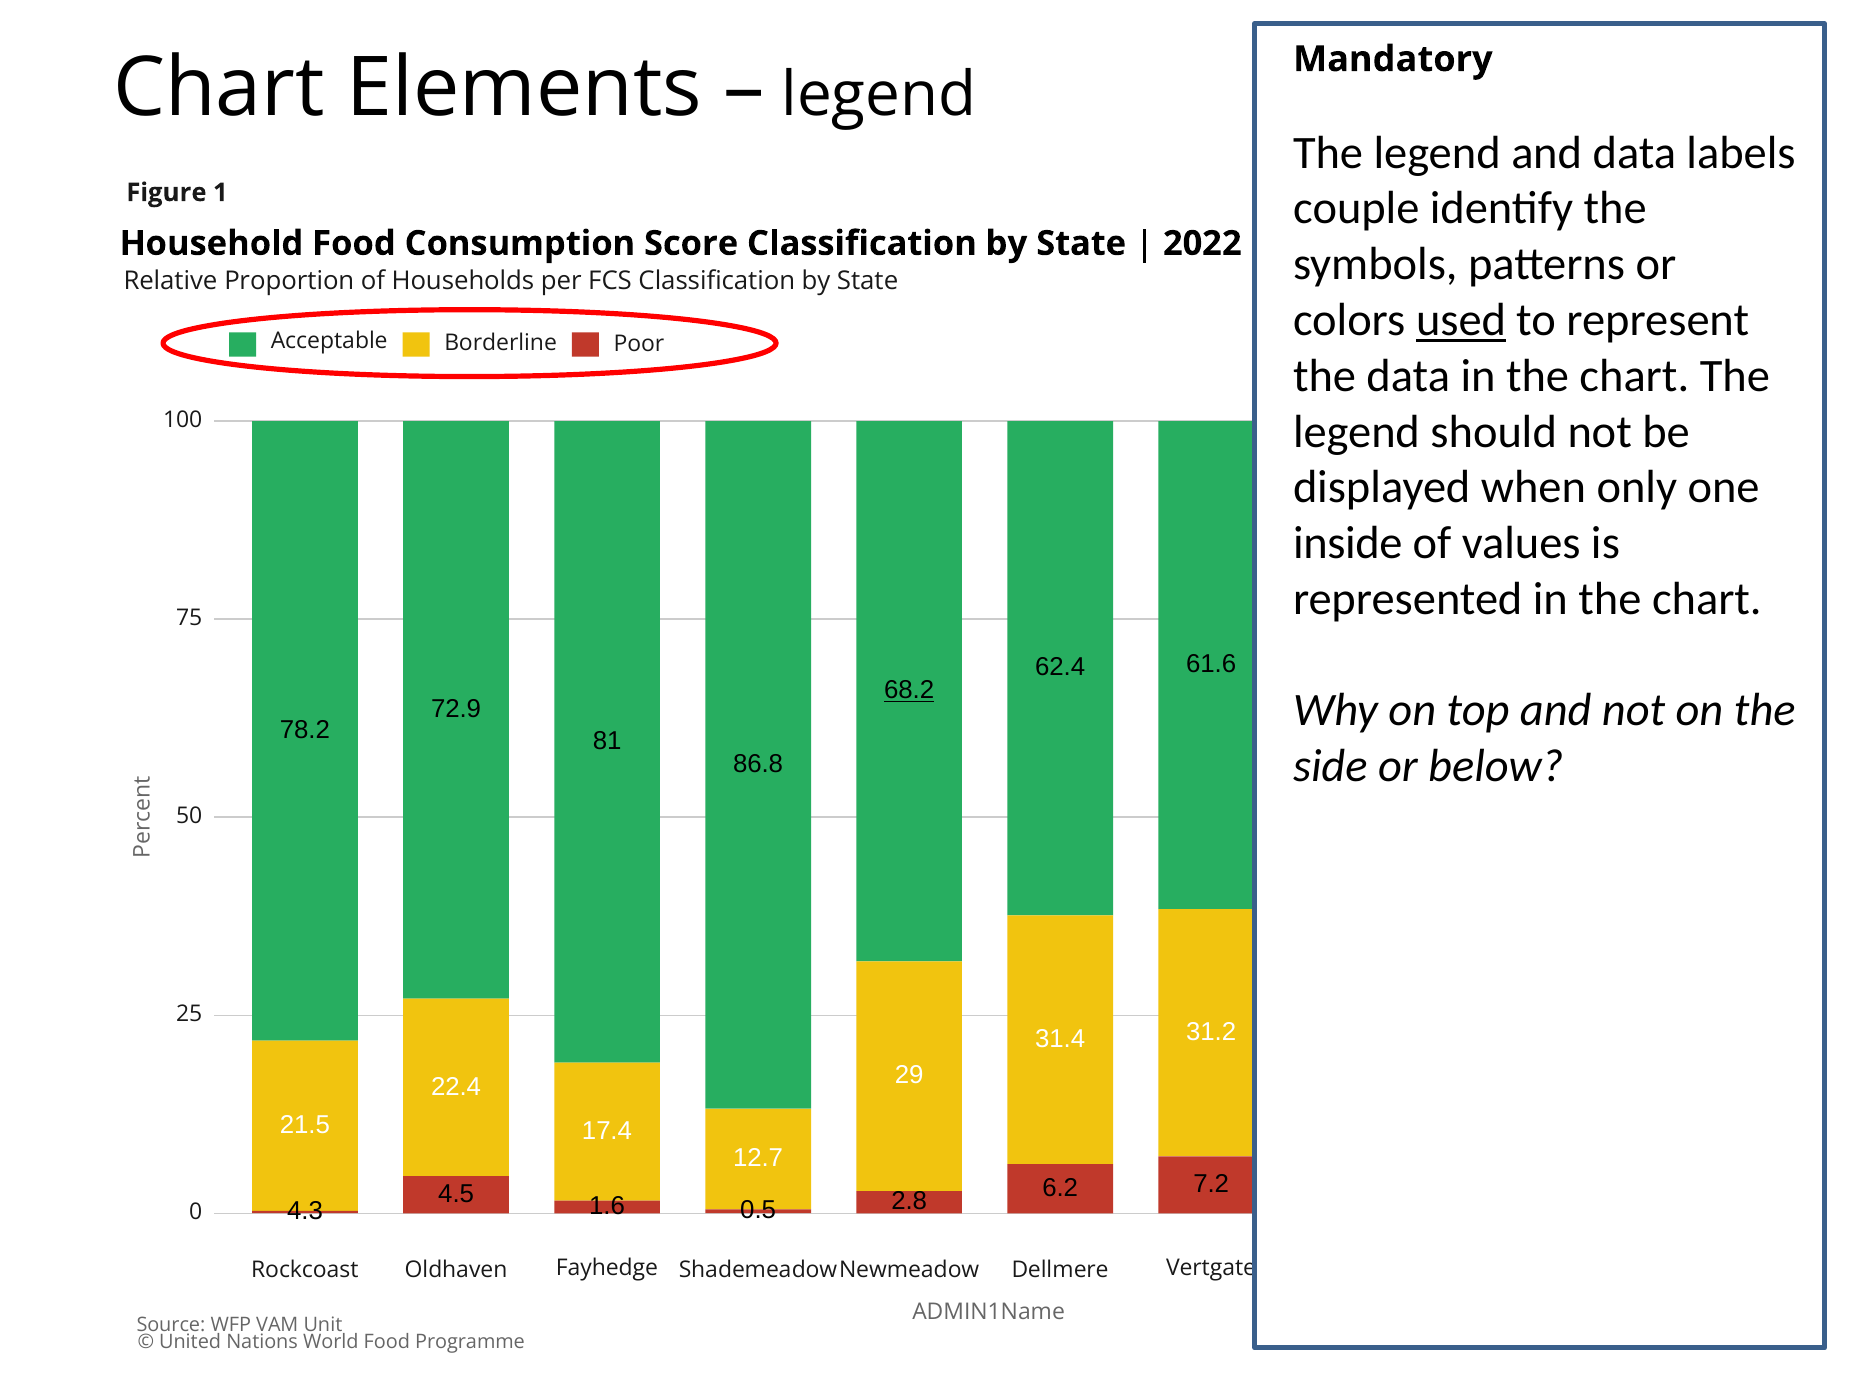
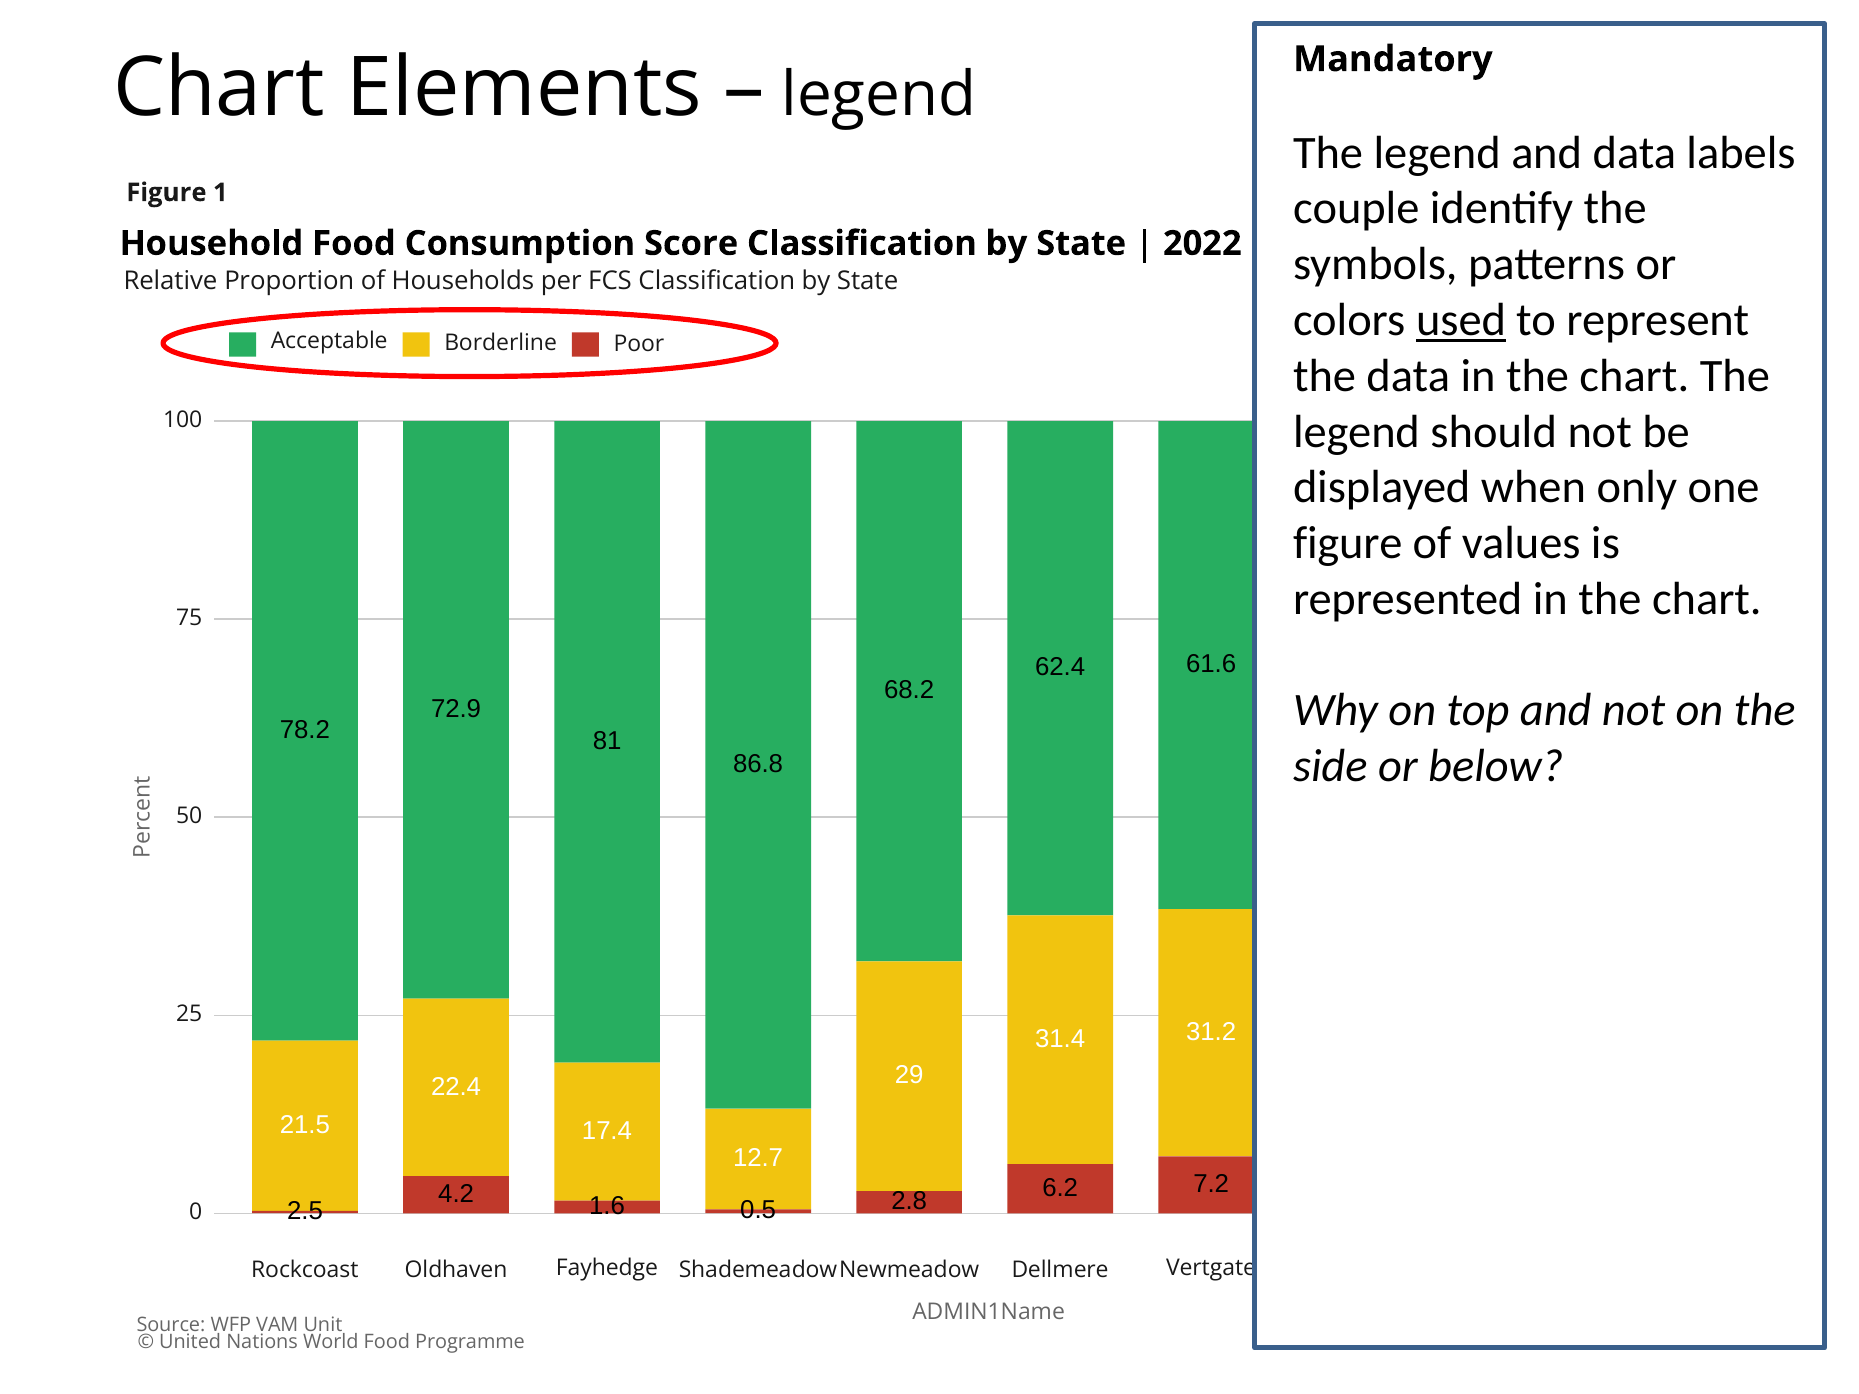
inside: inside -> figure (1348, 543)
68.2 underline: present -> none (909, 690)
4.5: 4.5 -> 4.2 (456, 1194)
4.3: 4.3 -> 2.5 (305, 1211)
